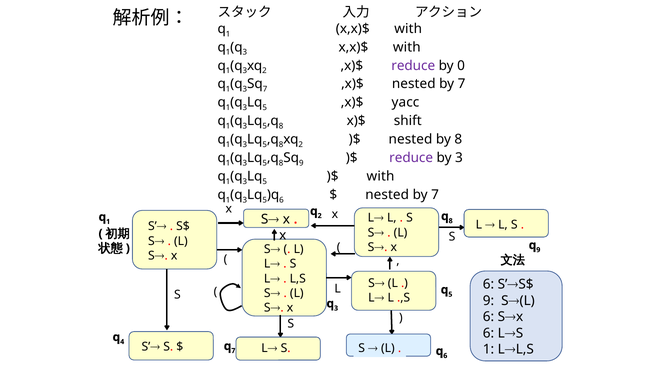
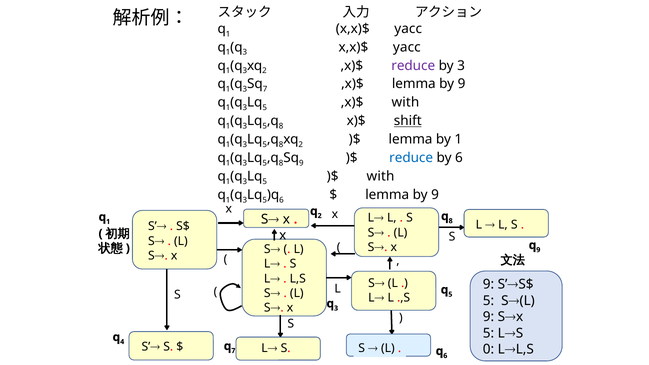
1 x,x)$ with: with -> yacc (408, 29)
3 x,x)$ with: with -> yacc (407, 47)
by 0: 0 -> 3 (461, 66)
,x)$ nested: nested -> lemma (414, 84)
7: 7 -> 9 (462, 84)
,x)$ yacc: yacc -> with (405, 102)
shift underline: none -> present (408, 121)
nested: nested -> lemma (411, 139)
by 8: 8 -> 1 (458, 139)
reduce colour: purple -> blue (411, 158)
by 3: 3 -> 6 (459, 158)
nested: nested -> lemma (387, 195)
7: 7 -> 9 (435, 195)
6: 6 -> 9 (488, 284)
9: 9 -> 5 (488, 301)
6: 6 -> 9 (488, 317)
6: 6 -> 5 (488, 333)
1: 1 -> 0 (488, 349)
